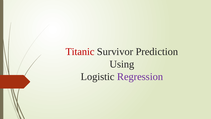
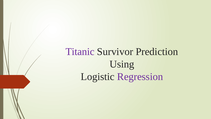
Titanic colour: red -> purple (80, 52)
